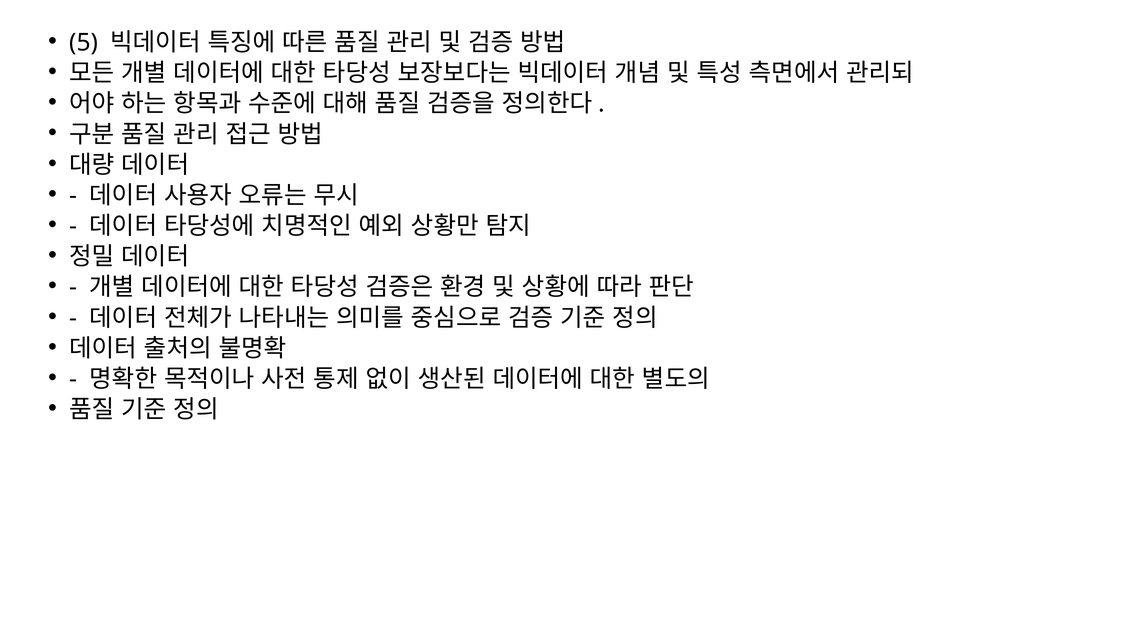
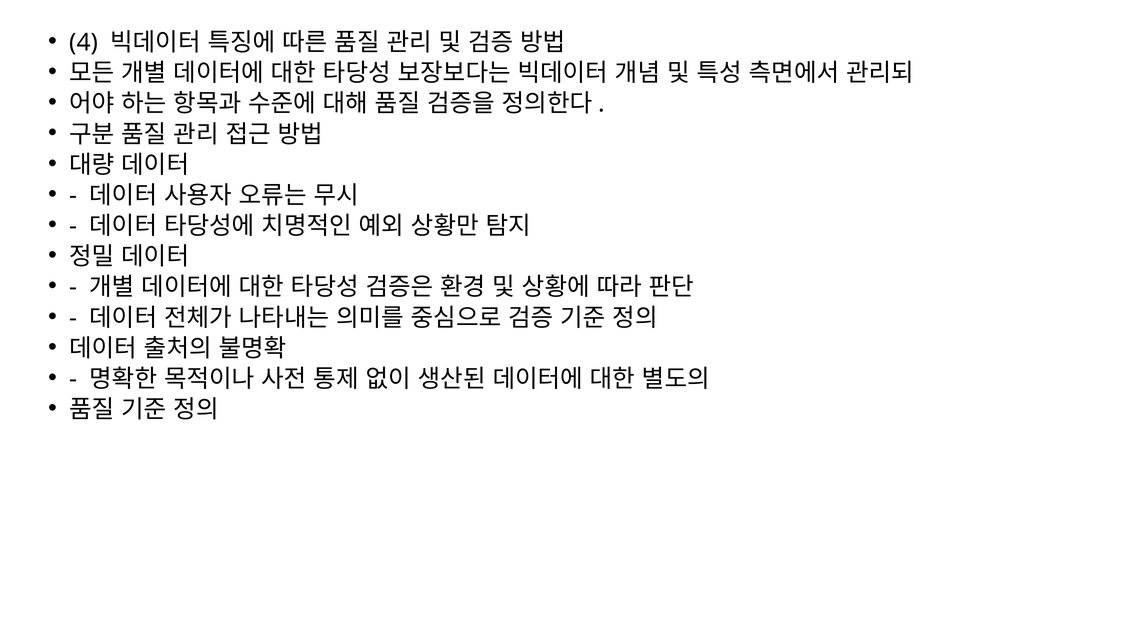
5: 5 -> 4 (84, 43)
